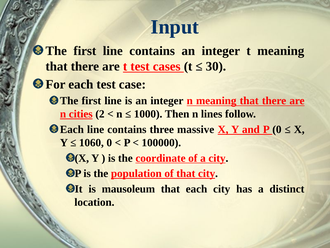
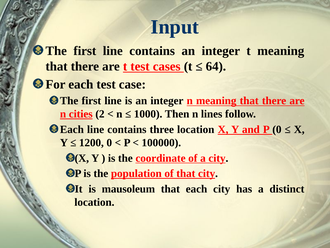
30: 30 -> 64 (216, 66)
three massive: massive -> location (196, 129)
1060: 1060 -> 1200 (91, 142)
